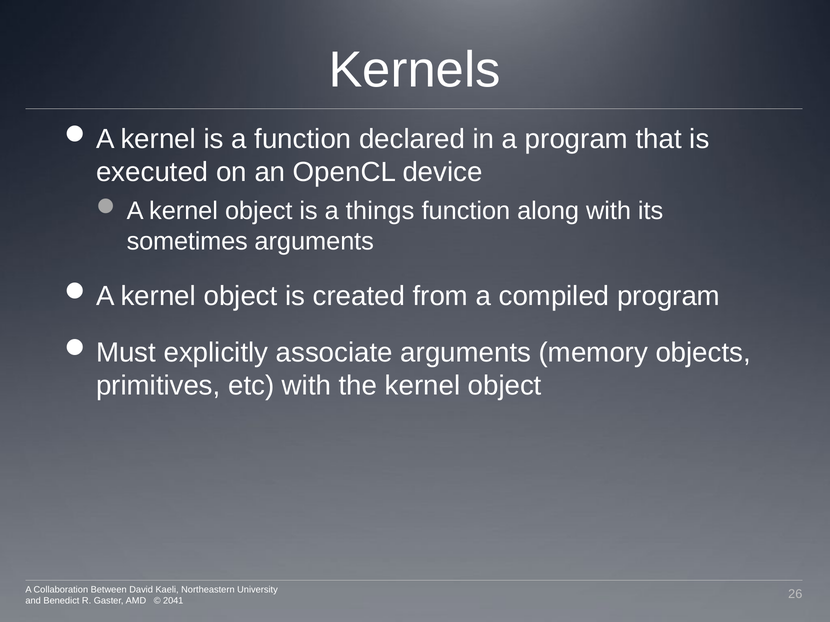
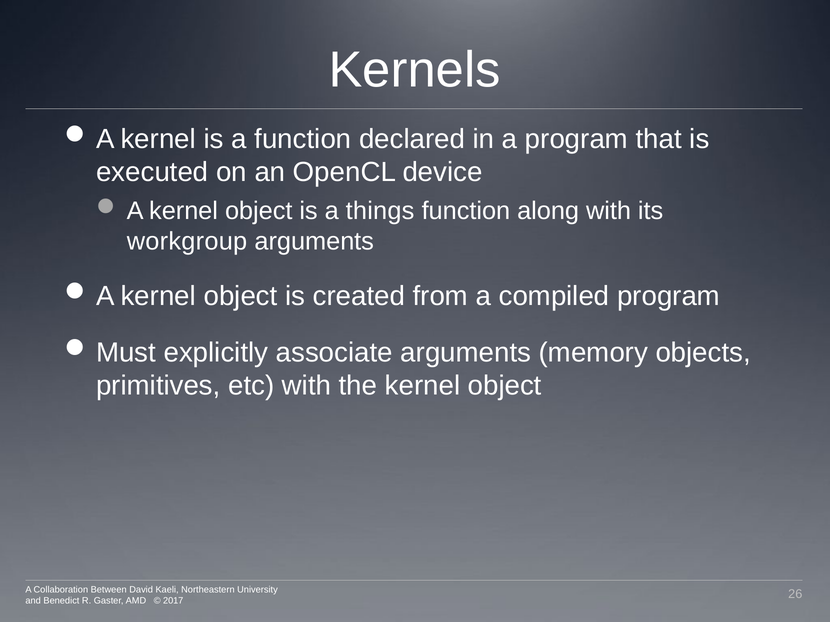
sometimes: sometimes -> workgroup (187, 241)
2041: 2041 -> 2017 (173, 601)
